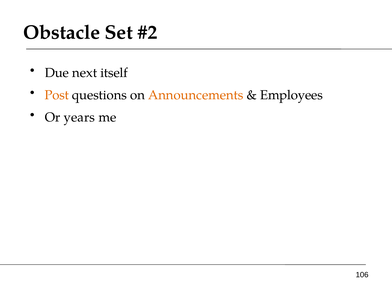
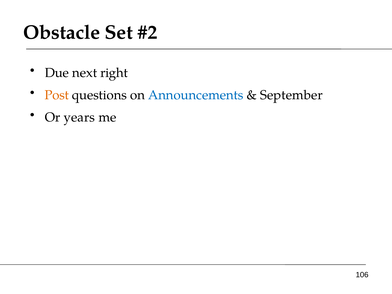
itself: itself -> right (114, 73)
Announcements colour: orange -> blue (196, 95)
Employees: Employees -> September (291, 95)
